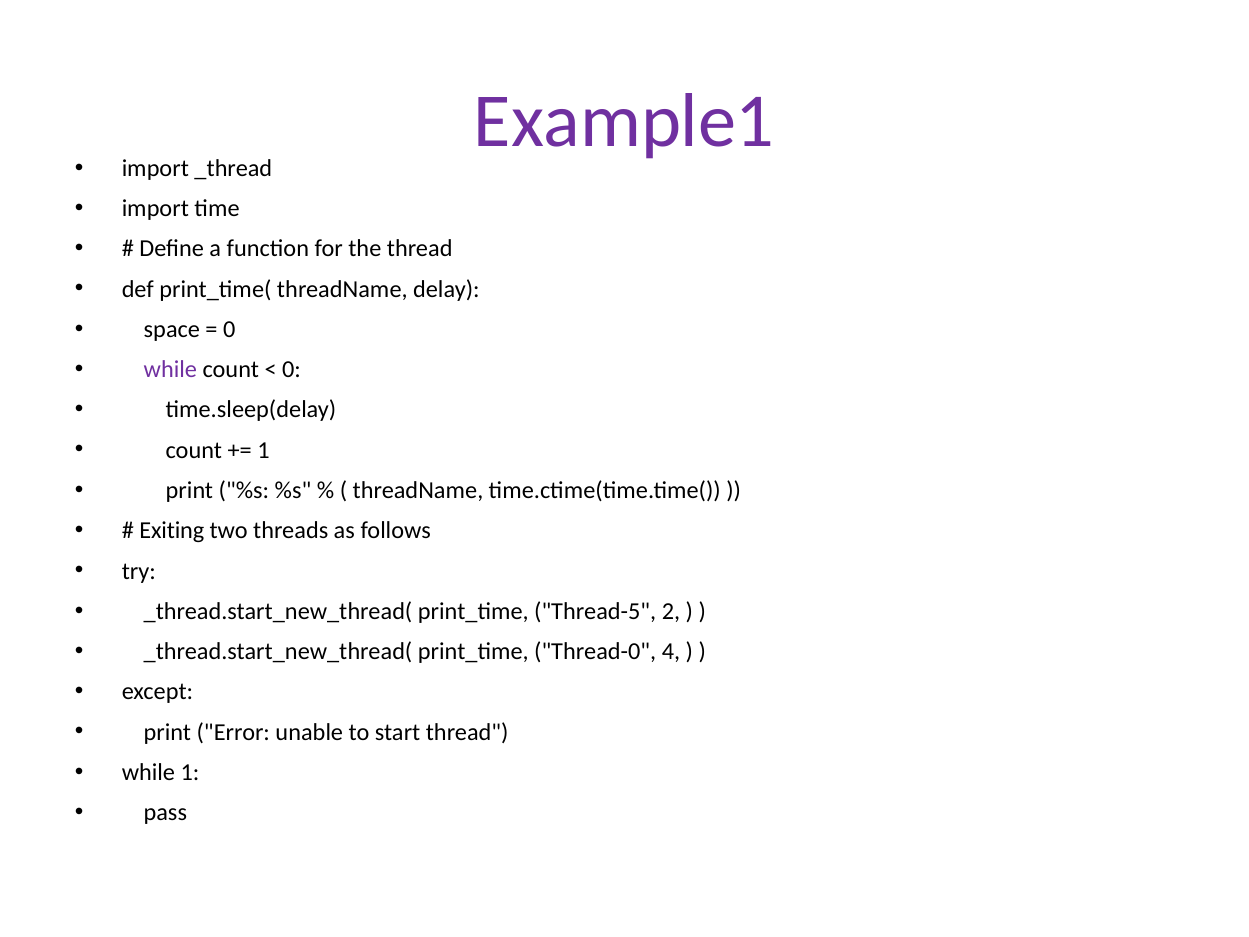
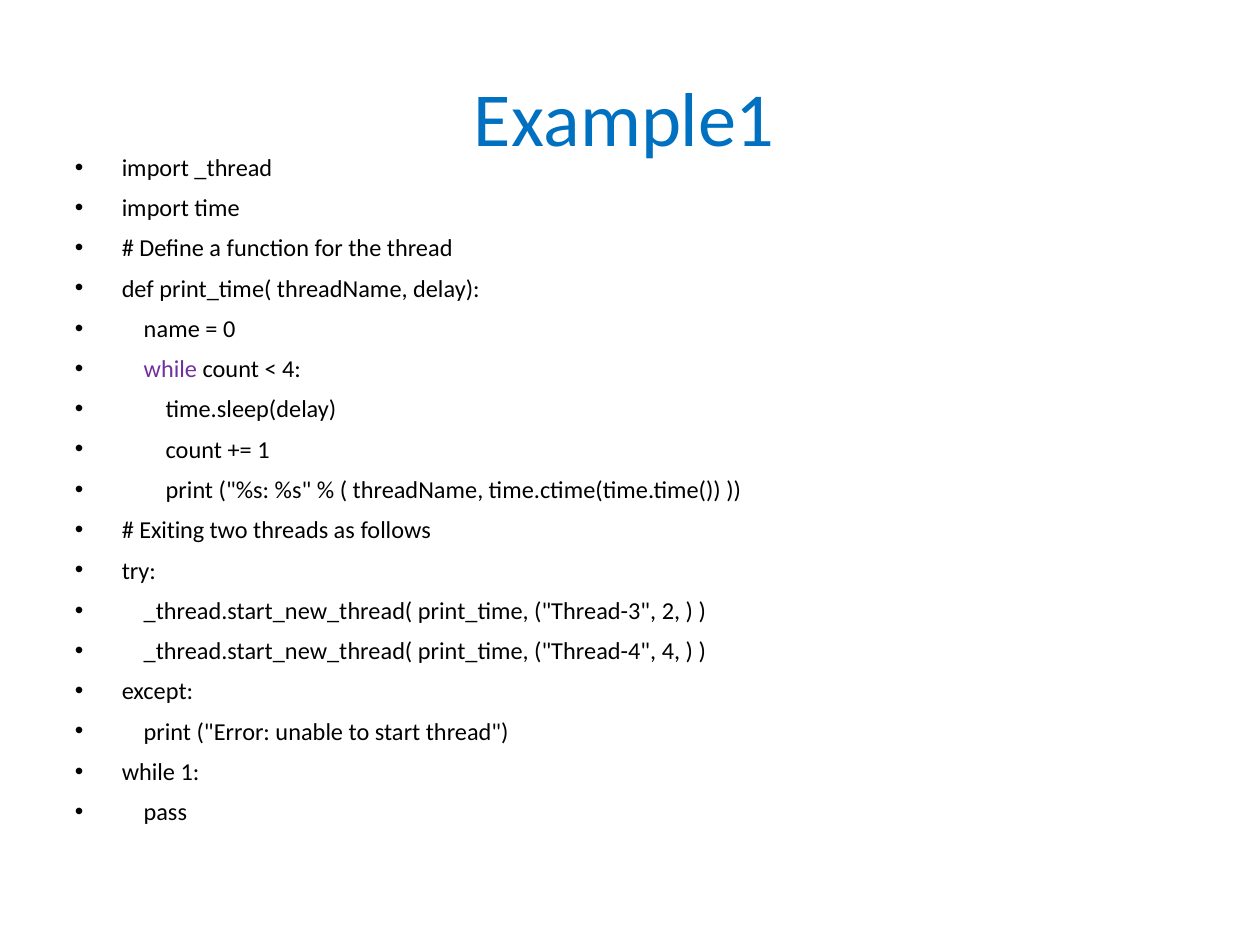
Example1 colour: purple -> blue (624, 121)
space: space -> name (172, 329)
0: 0 -> 4 (291, 370)
Thread-5: Thread-5 -> Thread-3 (595, 611)
Thread-0: Thread-0 -> Thread-4 (595, 651)
